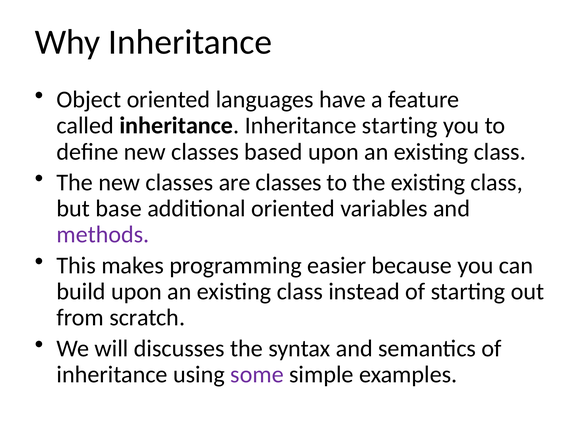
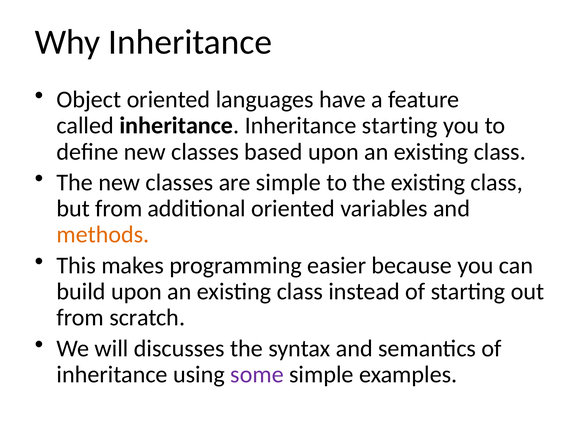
are classes: classes -> simple (288, 182)
but base: base -> from (119, 209)
methods colour: purple -> orange (103, 235)
